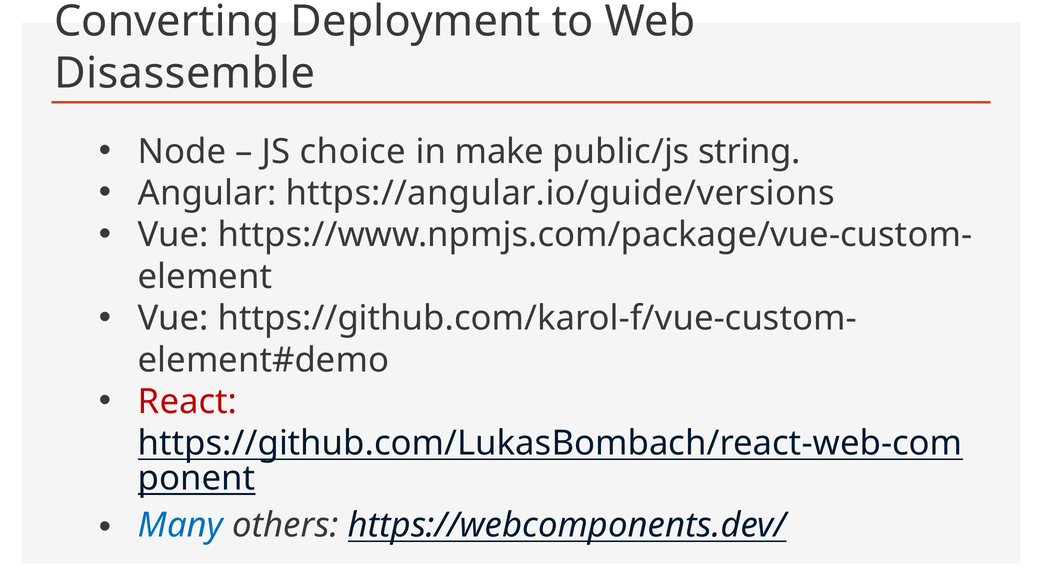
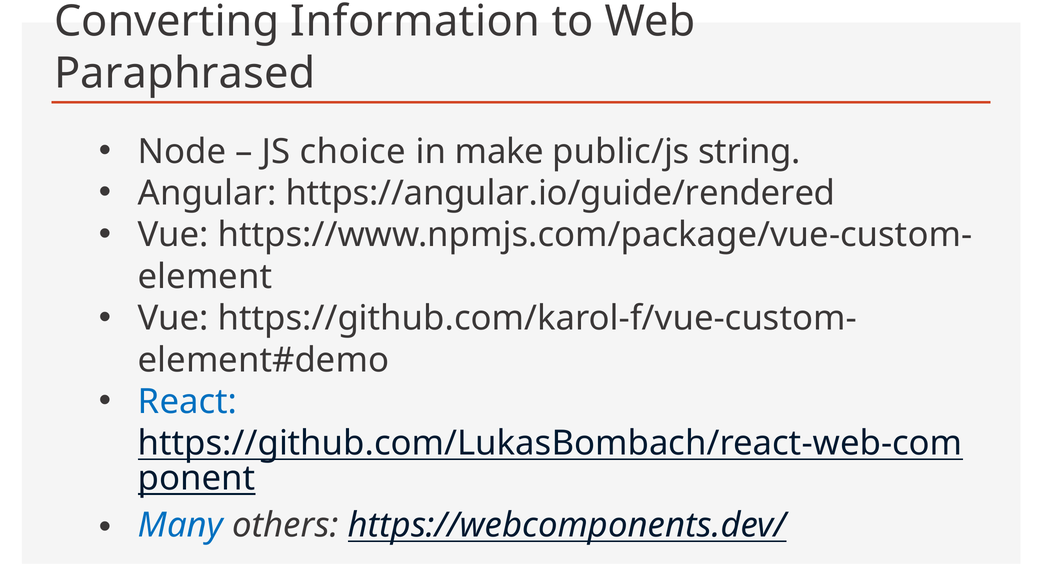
Deployment: Deployment -> Information (415, 21)
Disassemble: Disassemble -> Paraphrased (185, 74)
https://angular.io/guide/versions: https://angular.io/guide/versions -> https://angular.io/guide/rendered (560, 193)
React colour: red -> blue (188, 402)
